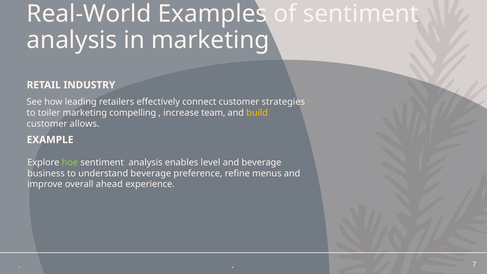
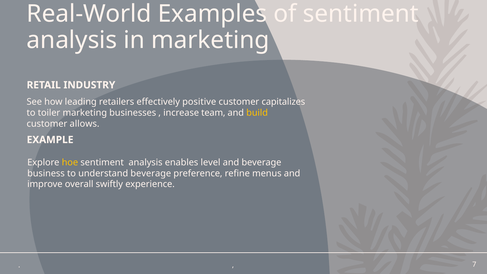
connect: connect -> positive (199, 102)
strategies: strategies -> capitalizes (283, 102)
compelling: compelling -> businesses (133, 113)
hoe colour: light green -> yellow (70, 162)
ahead: ahead -> swiftly (109, 184)
